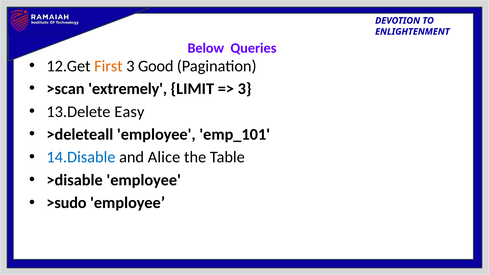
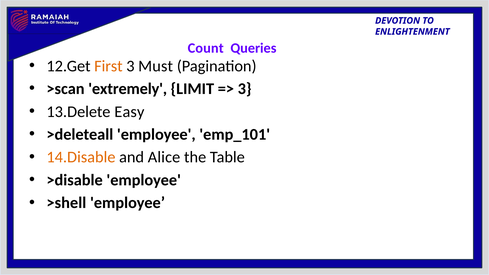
Below: Below -> Count (206, 48)
Good: Good -> Must (156, 66)
14.Disable colour: blue -> orange (81, 157)
>sudo: >sudo -> >shell (66, 203)
